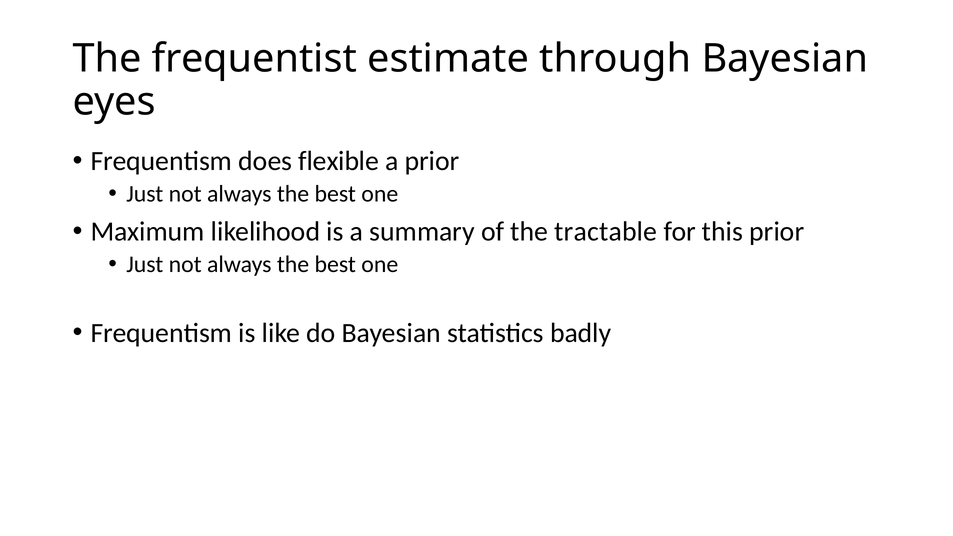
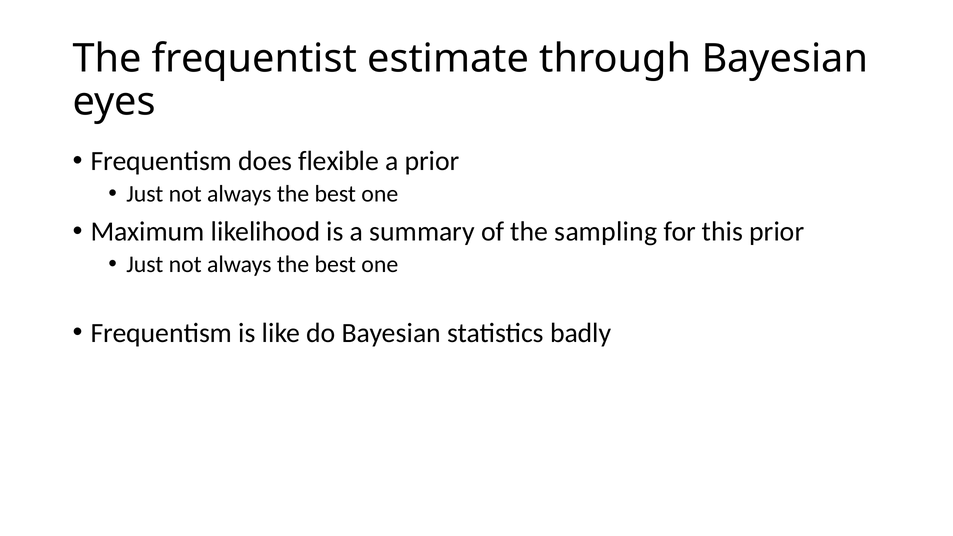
tractable: tractable -> sampling (606, 232)
